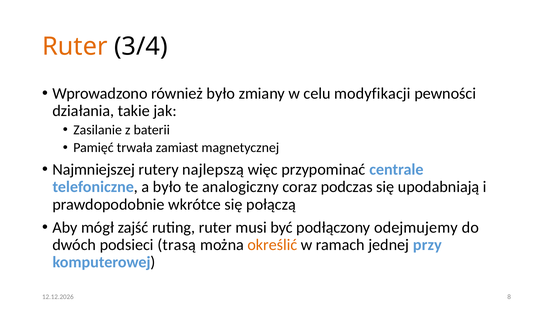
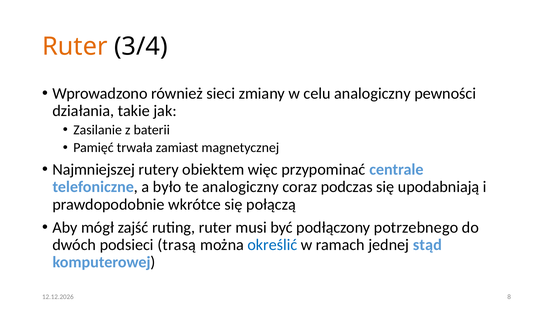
również było: było -> sieci (221, 93)
celu modyfikacji: modyfikacji -> analogiczny (372, 93)
najlepszą: najlepszą -> obiektem (213, 170)
odejmujemy: odejmujemy -> potrzebnego (416, 228)
określić colour: orange -> blue (272, 245)
przy: przy -> stąd (427, 245)
